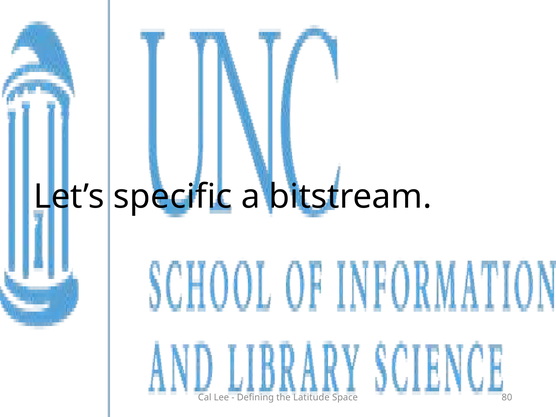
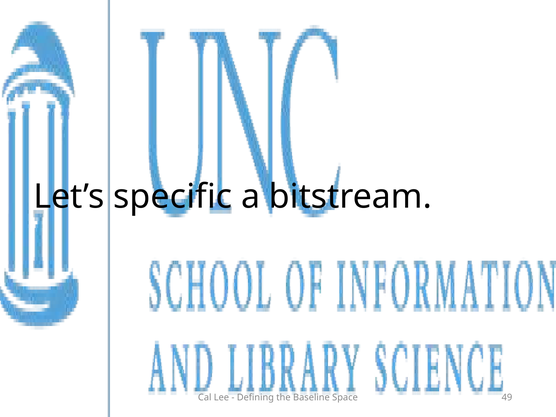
Latitude: Latitude -> Baseline (311, 397)
80: 80 -> 49 (507, 397)
